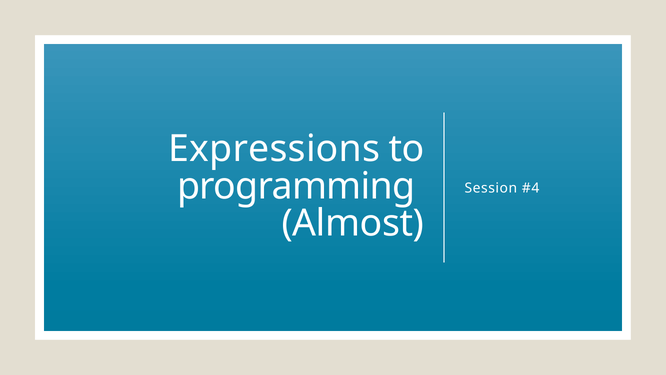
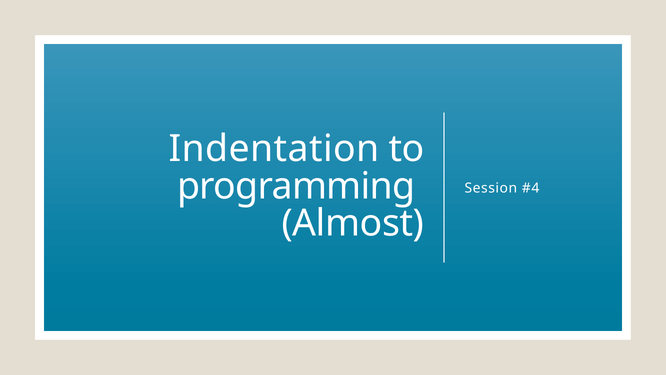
Expressions: Expressions -> Indentation (274, 149)
